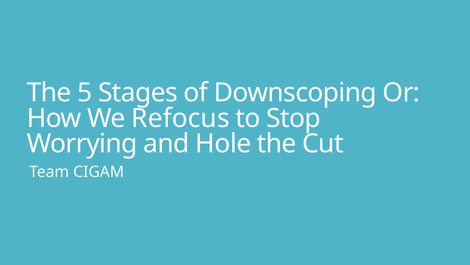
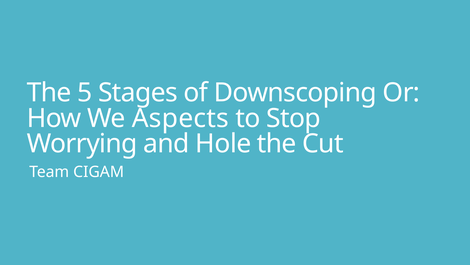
Refocus: Refocus -> Aspects (180, 118)
